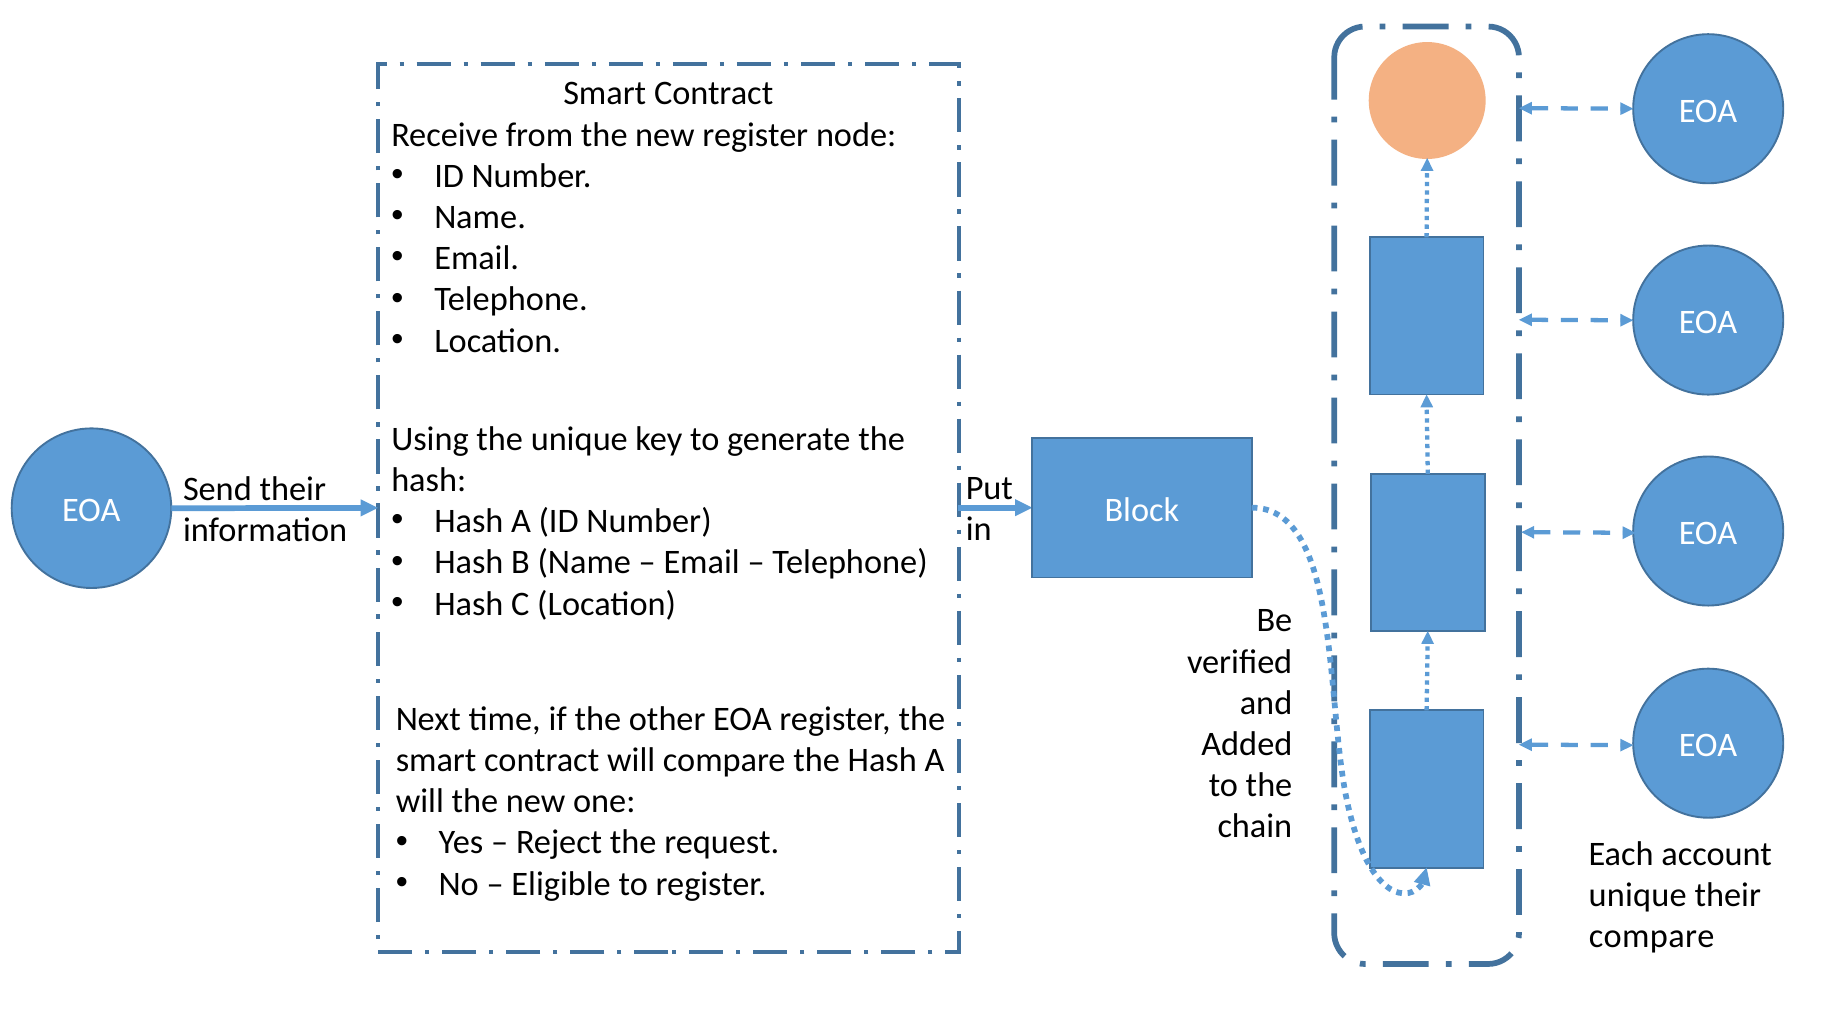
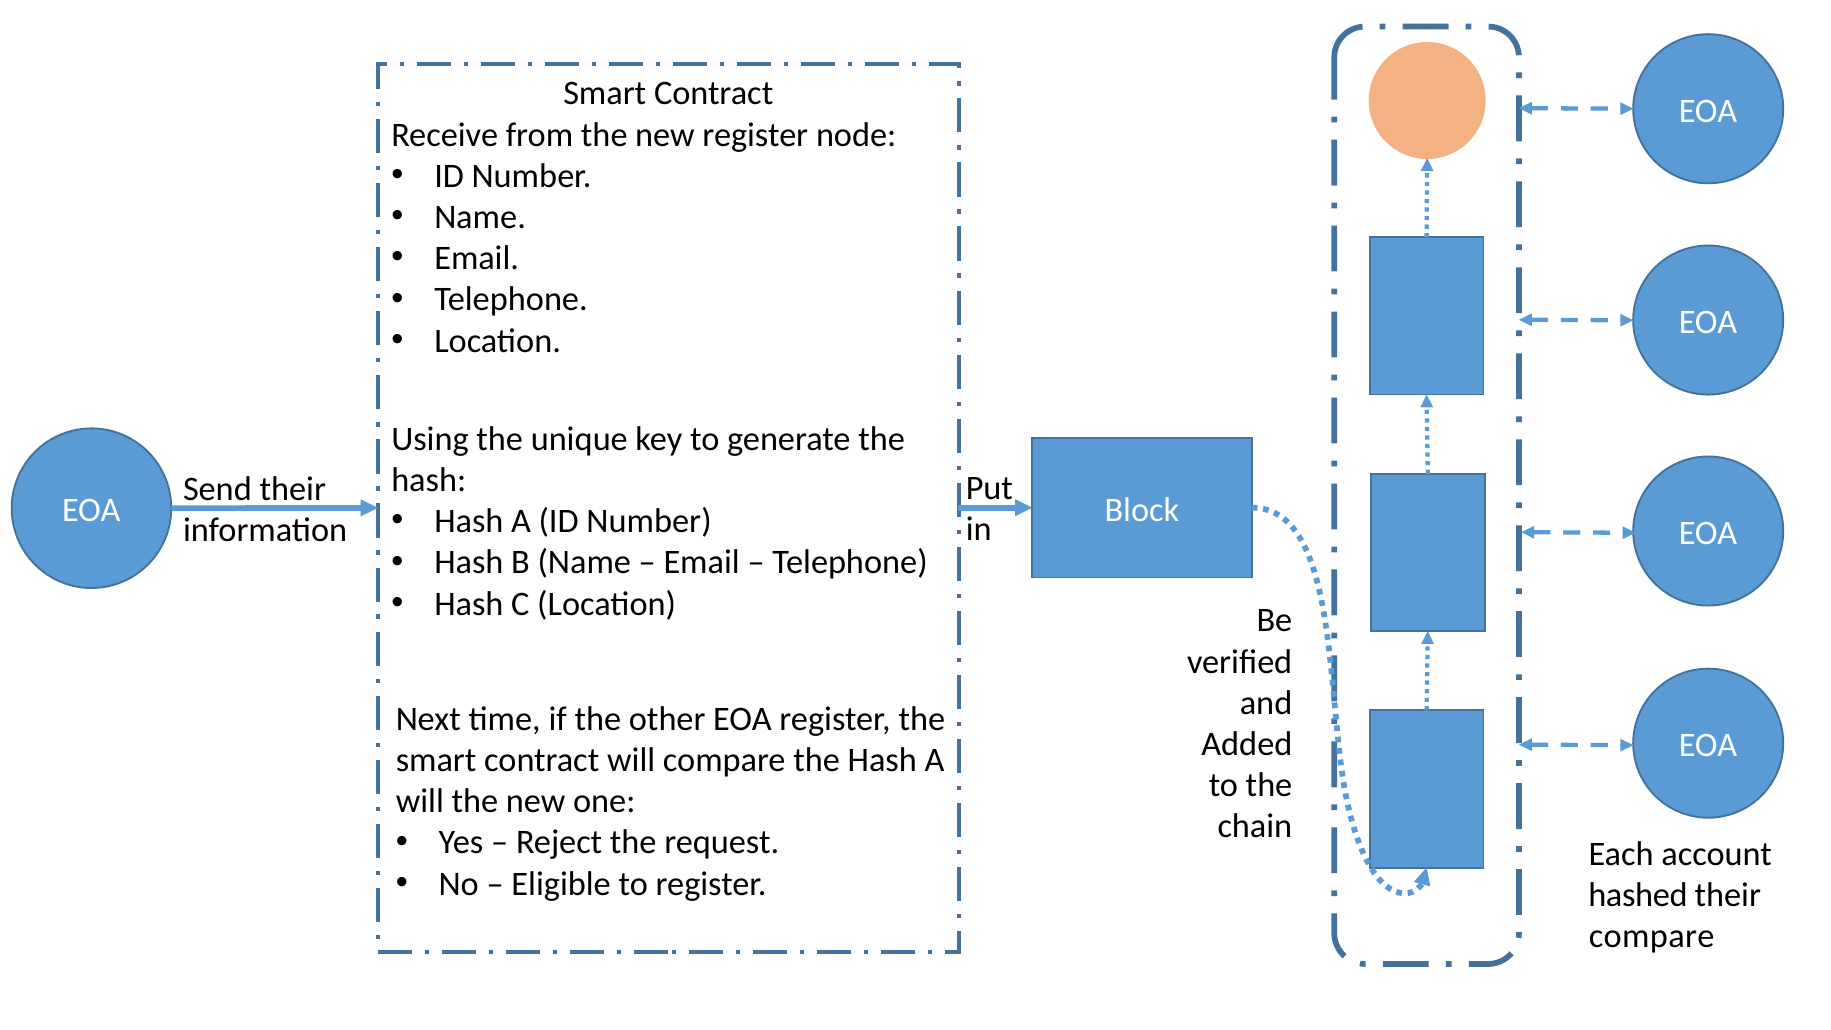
unique: unique -> hashed (1638, 895)
